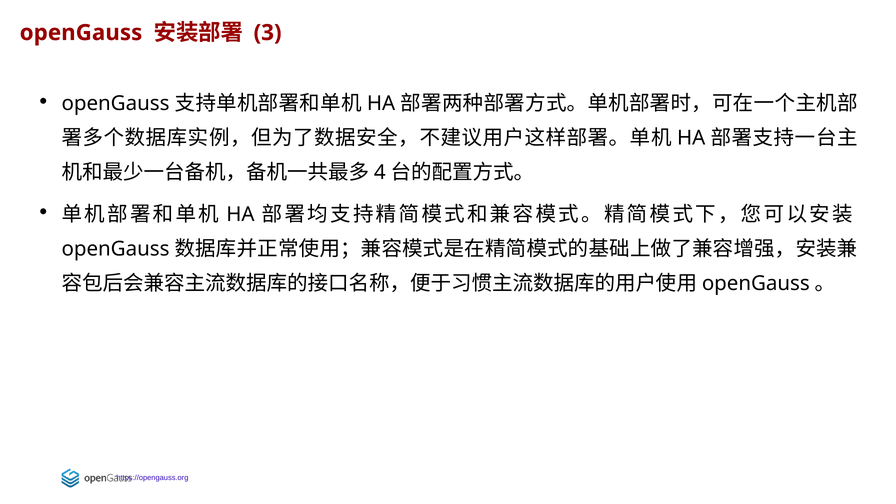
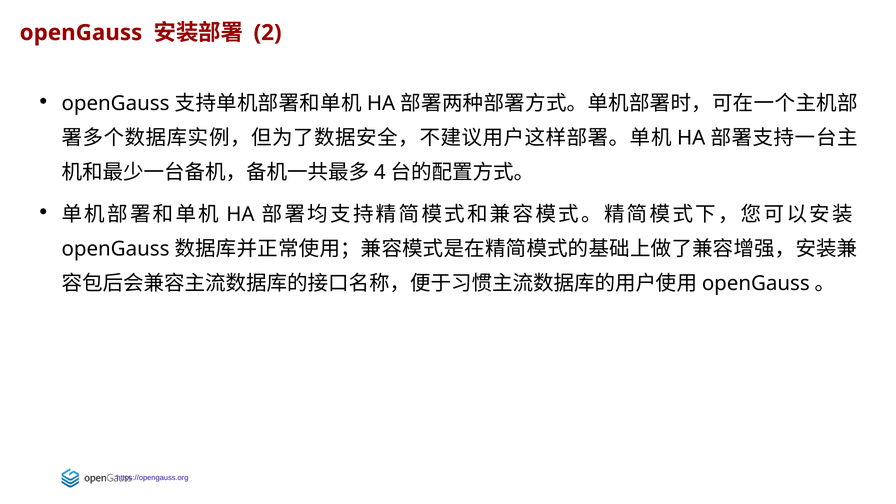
3: 3 -> 2 (268, 33)
